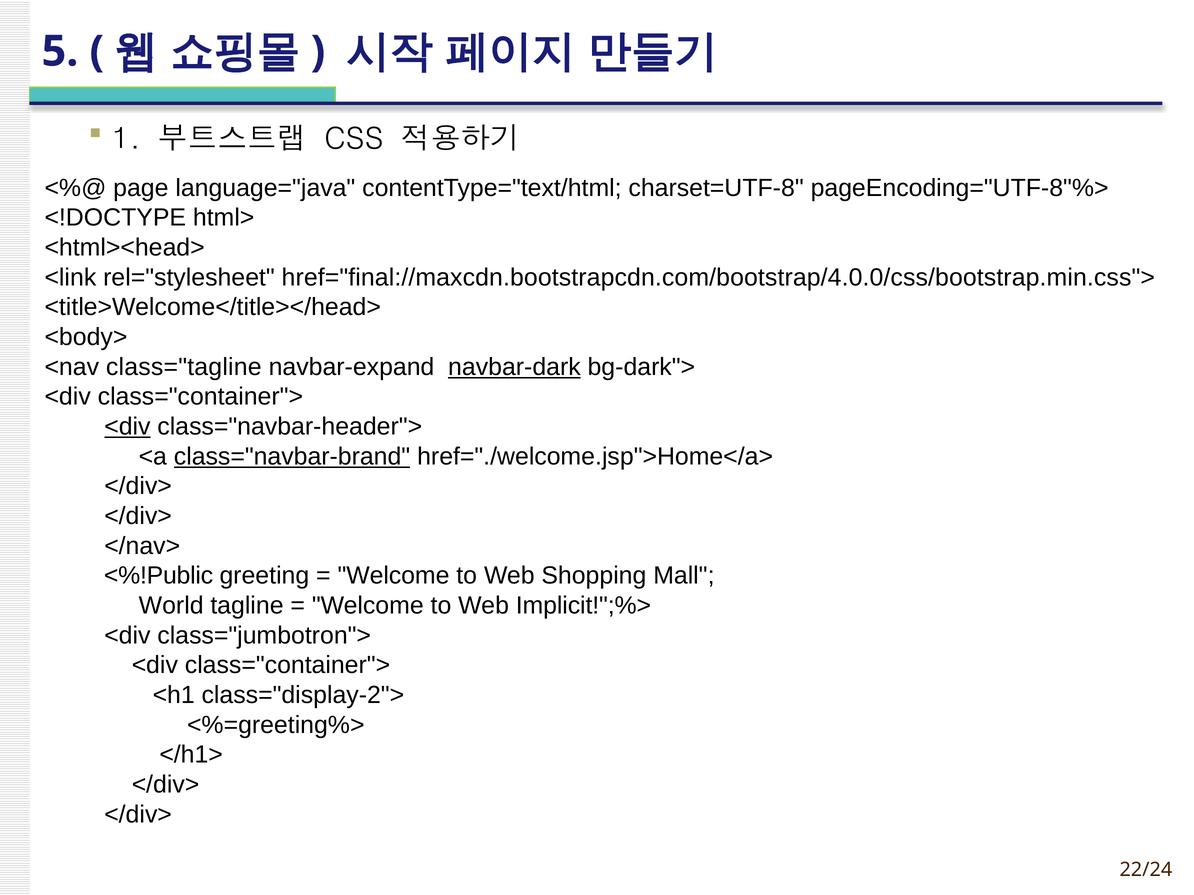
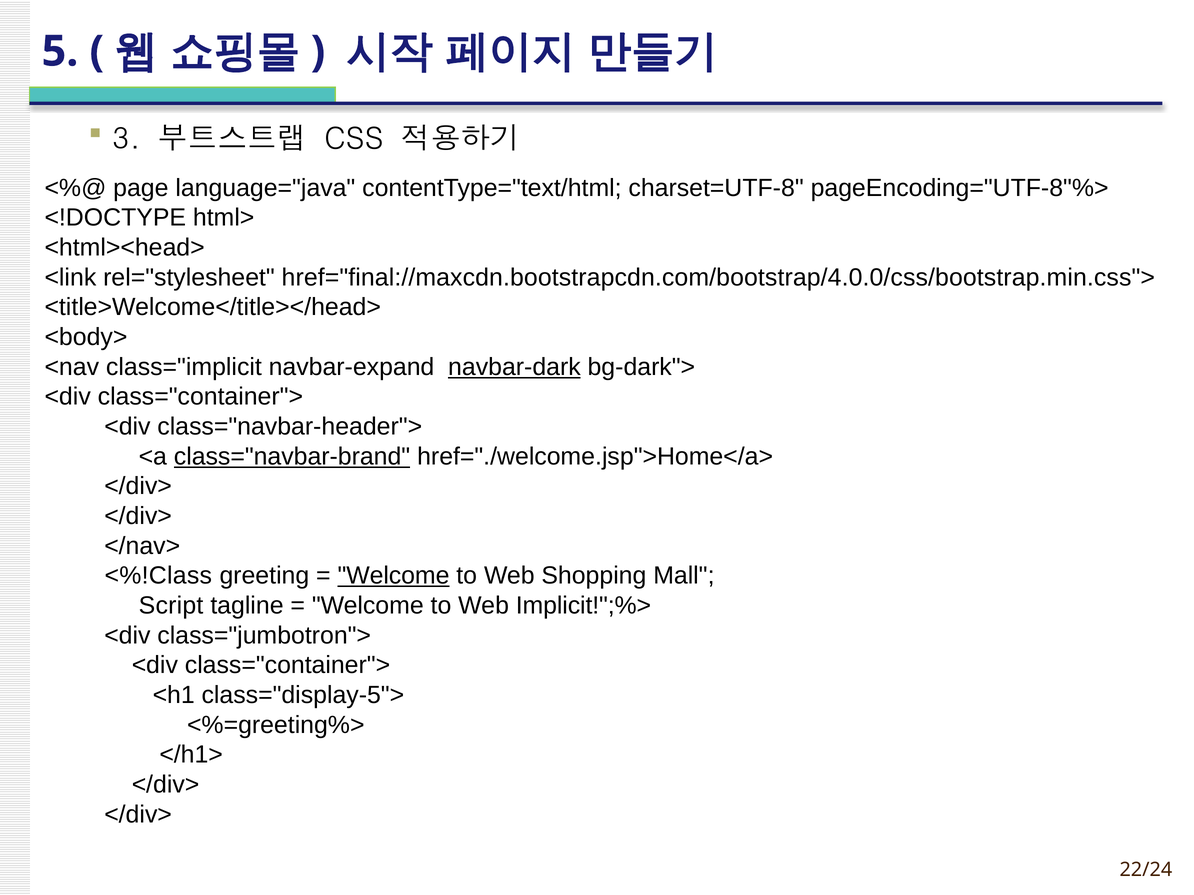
1: 1 -> 3 (127, 139)
class="tagline: class="tagline -> class="implicit (184, 367)
<div underline: present -> none (127, 427)
<%!Public: <%!Public -> <%!Class (158, 576)
Welcome underline: none -> present (393, 576)
World: World -> Script (171, 606)
class="display-2">: class="display-2"> -> class="display-5"> (303, 696)
